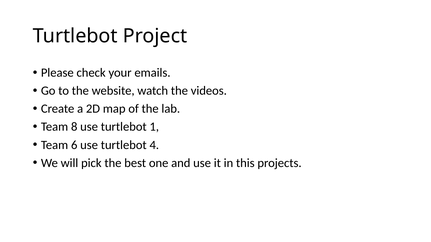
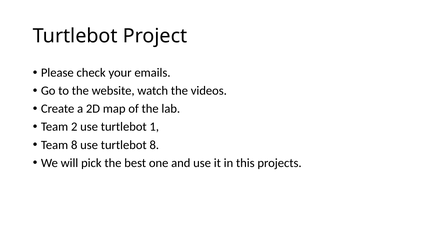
8: 8 -> 2 (74, 127)
Team 6: 6 -> 8 (74, 145)
turtlebot 4: 4 -> 8 (154, 145)
